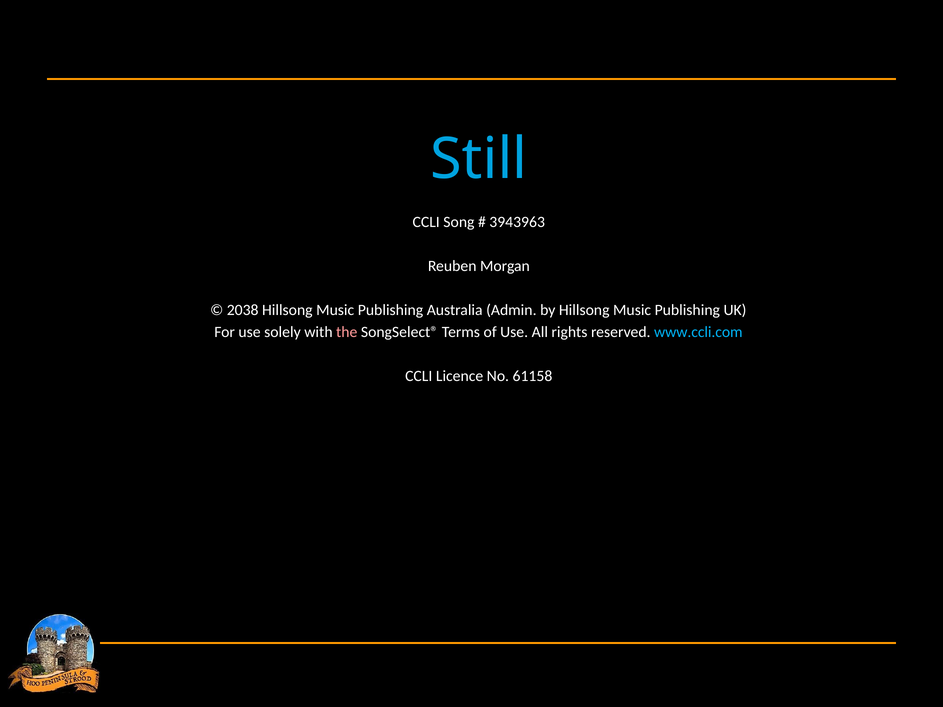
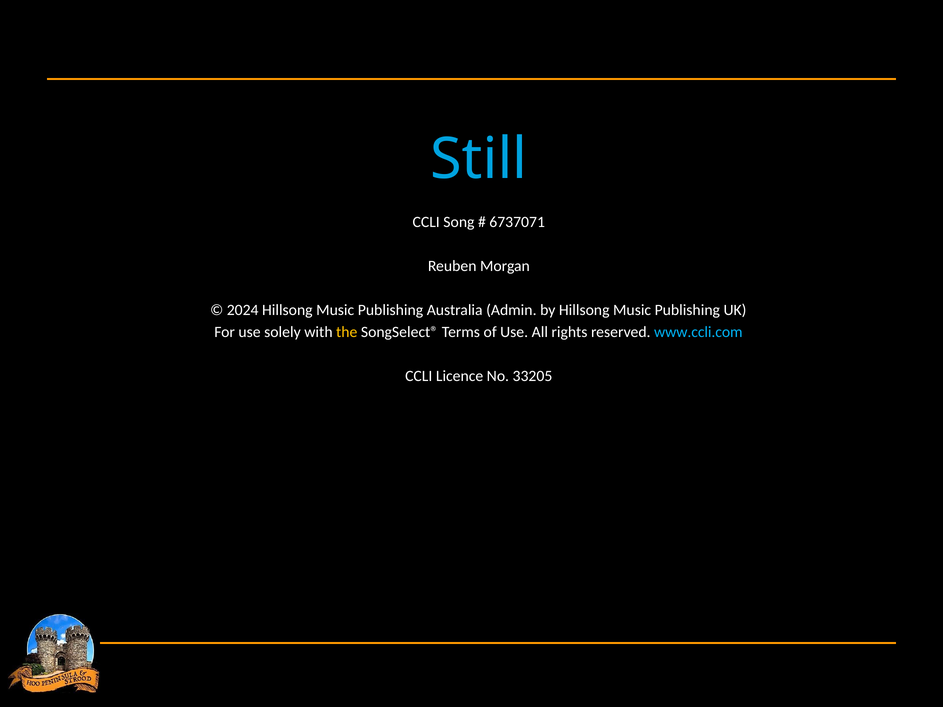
3943963: 3943963 -> 6737071 (517, 222)
2038: 2038 -> 2024 (243, 310)
the colour: pink -> yellow (347, 332)
61158: 61158 -> 33205 (532, 376)
